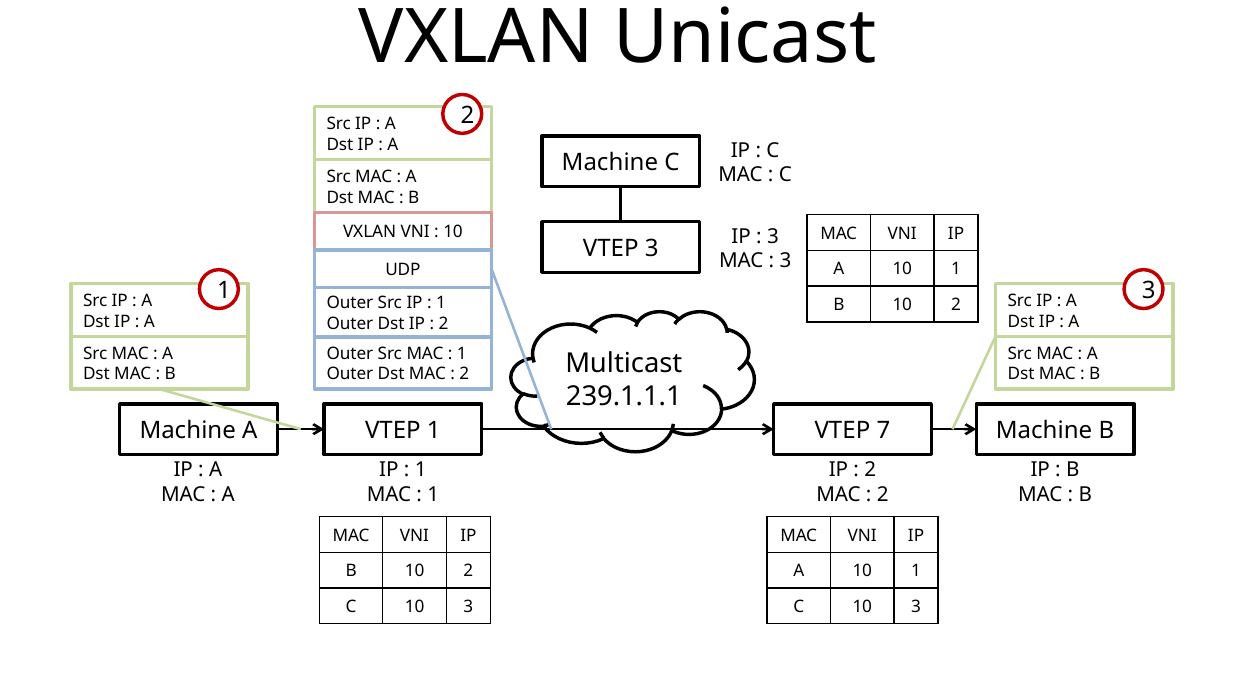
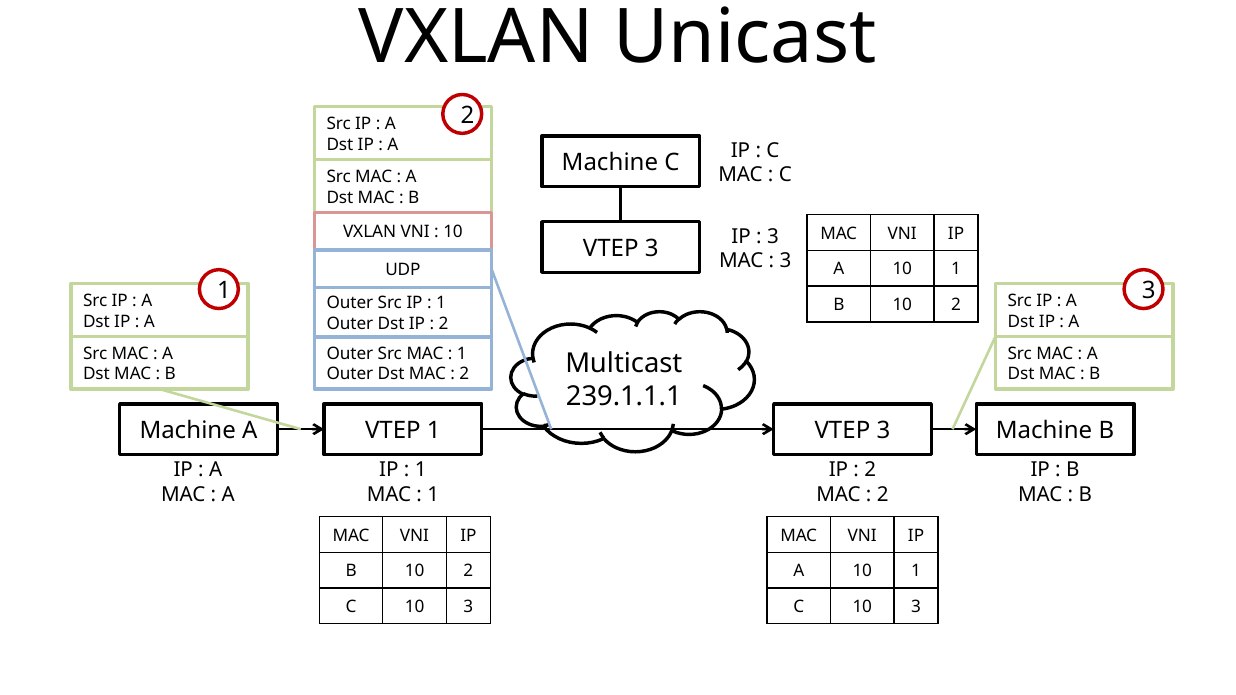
1 VTEP 7: 7 -> 3 (883, 431)
